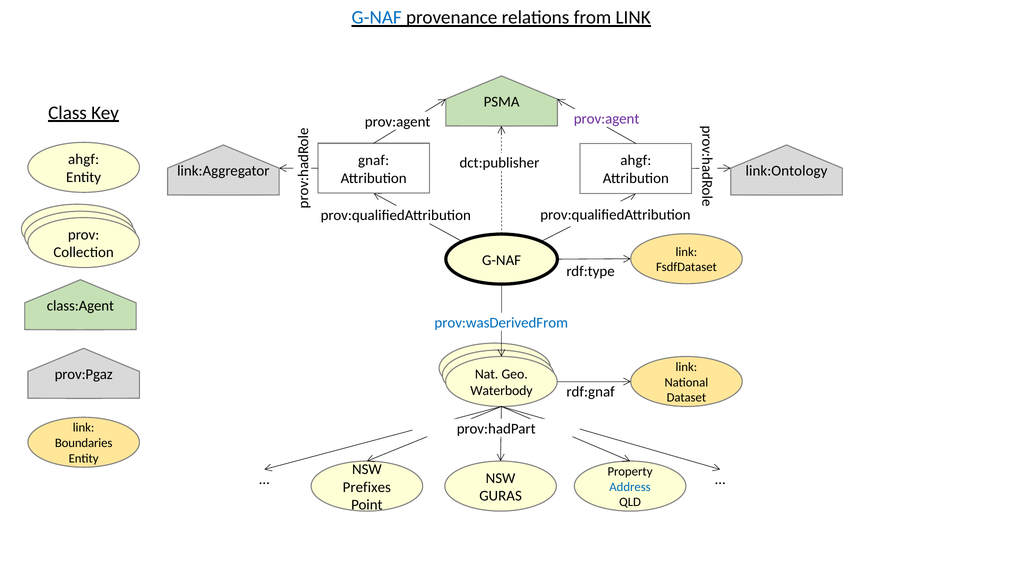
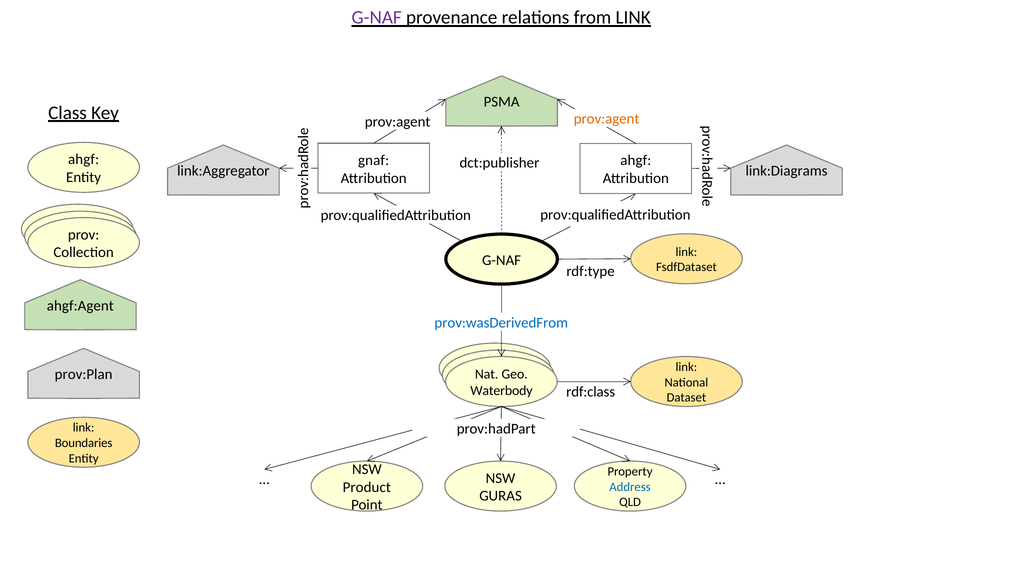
G-NAF colour: blue -> purple (377, 18)
prov:agent colour: purple -> orange (607, 119)
link:Ontology: link:Ontology -> link:Diagrams (787, 171)
class:Agent: class:Agent -> ahgf:Agent (80, 306)
prov:Pgaz: prov:Pgaz -> prov:Plan (84, 374)
rdf:gnaf: rdf:gnaf -> rdf:class (591, 392)
Prefixes: Prefixes -> Product (367, 487)
